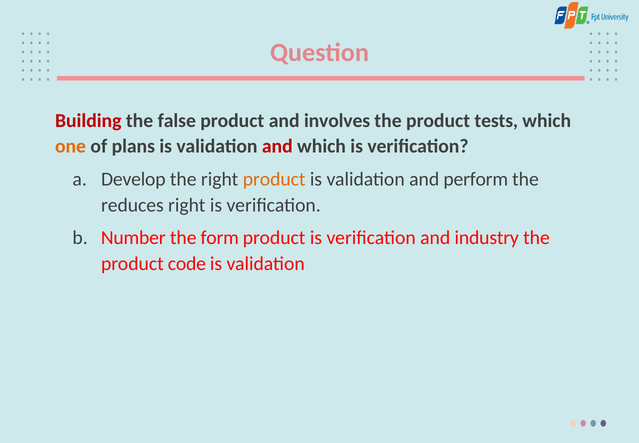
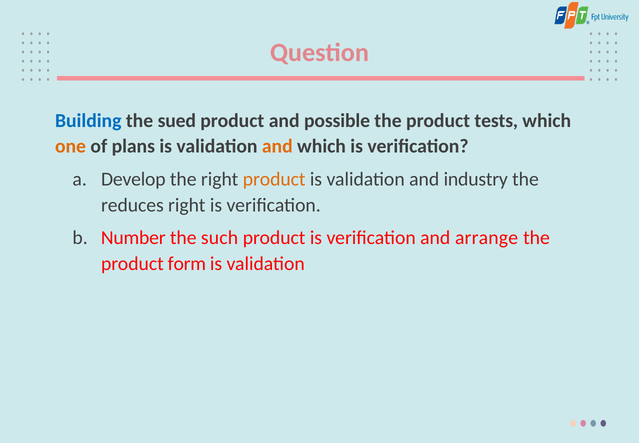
Building colour: red -> blue (88, 120)
false: false -> sued (177, 120)
involves: involves -> possible (337, 120)
and colour: red -> orange (277, 146)
perform: perform -> industry (476, 179)
form: form -> such (220, 237)
industry: industry -> arrange (487, 237)
code: code -> form (187, 263)
